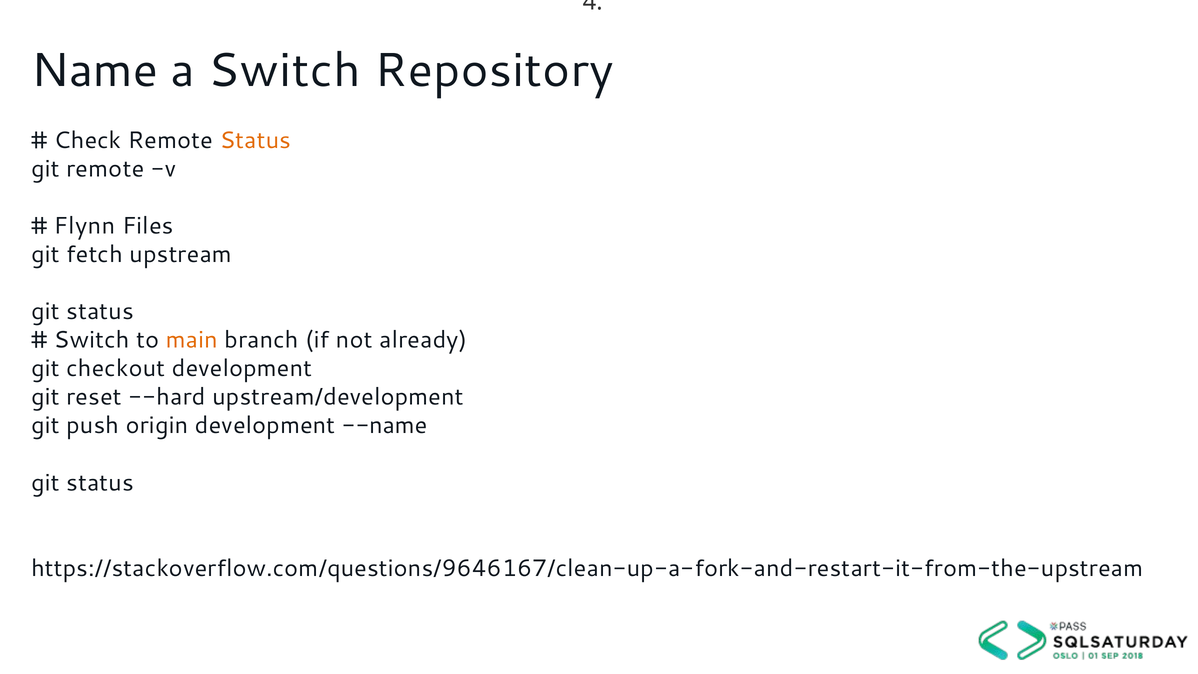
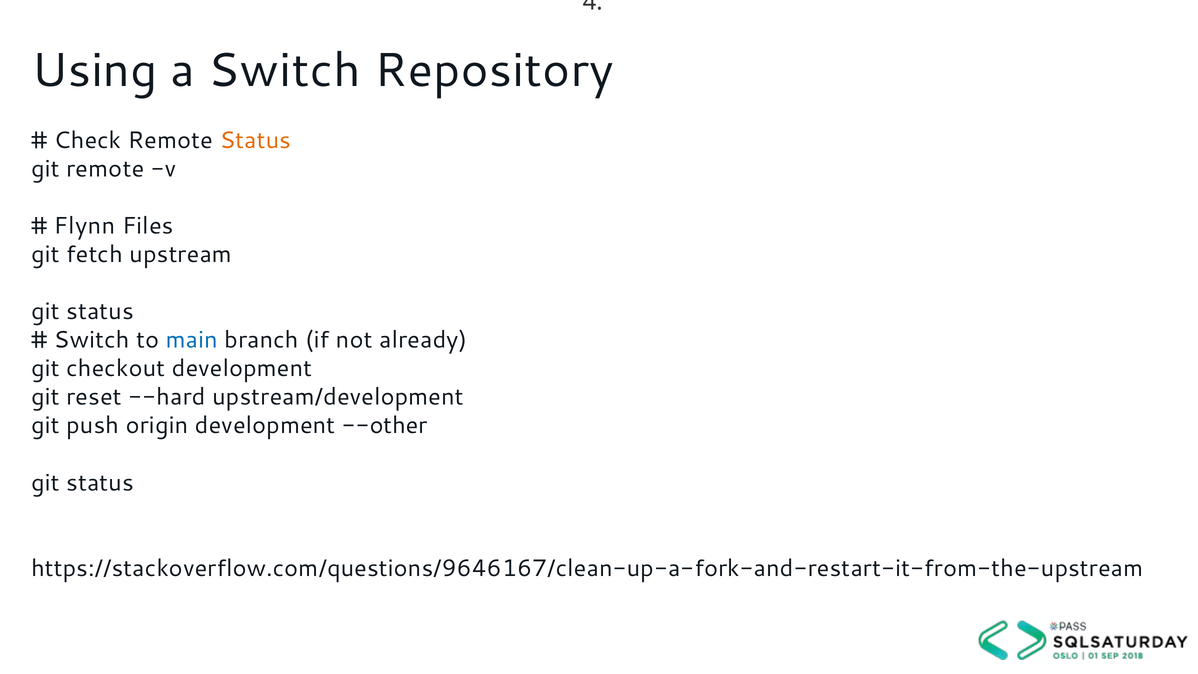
Name: Name -> Using (94, 71)
main colour: orange -> blue (192, 340)
--name: --name -> --other (385, 426)
